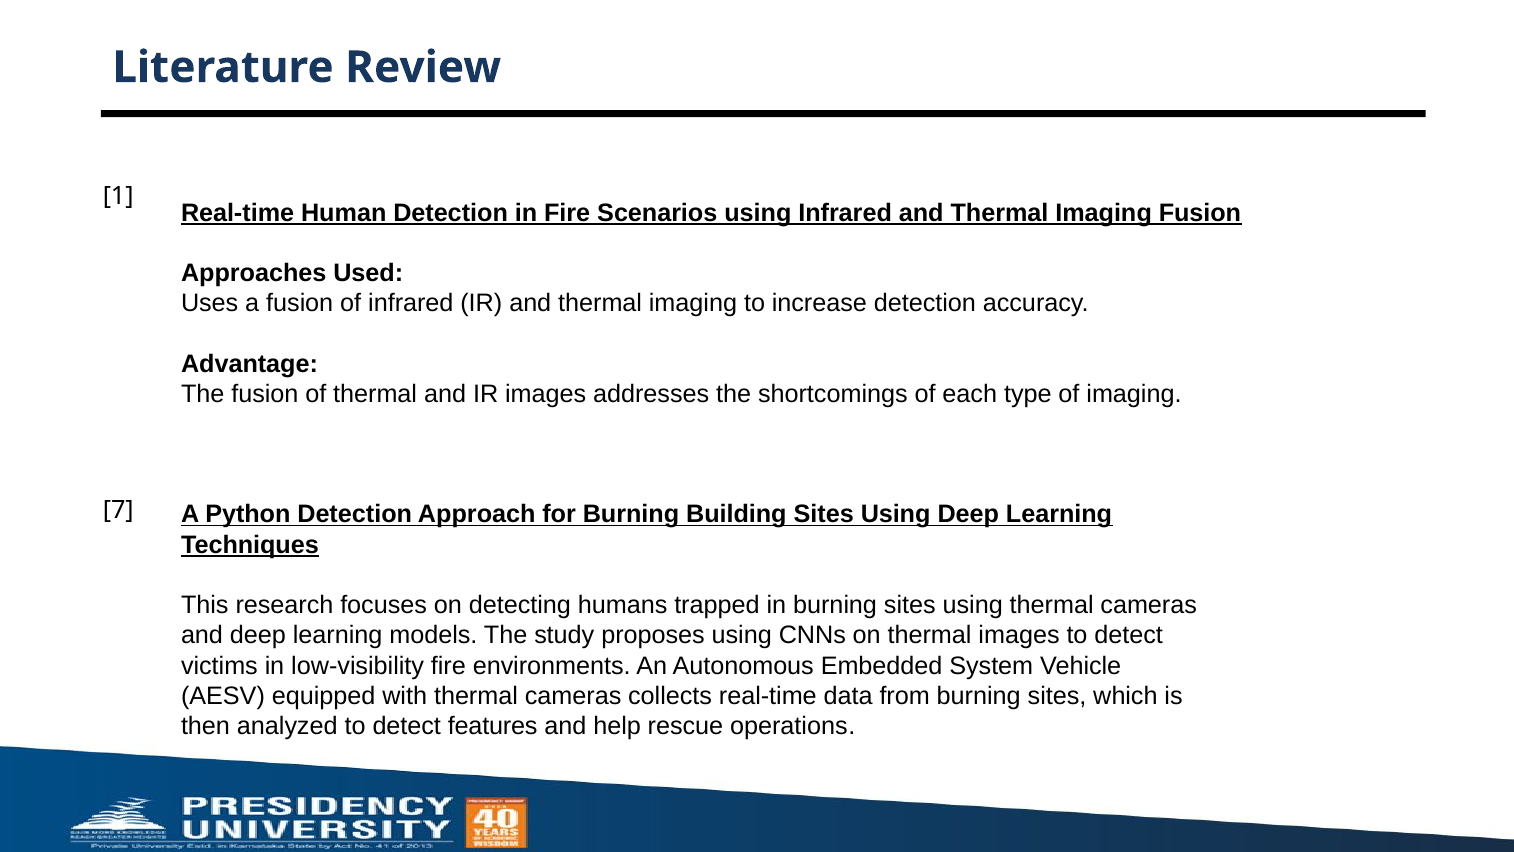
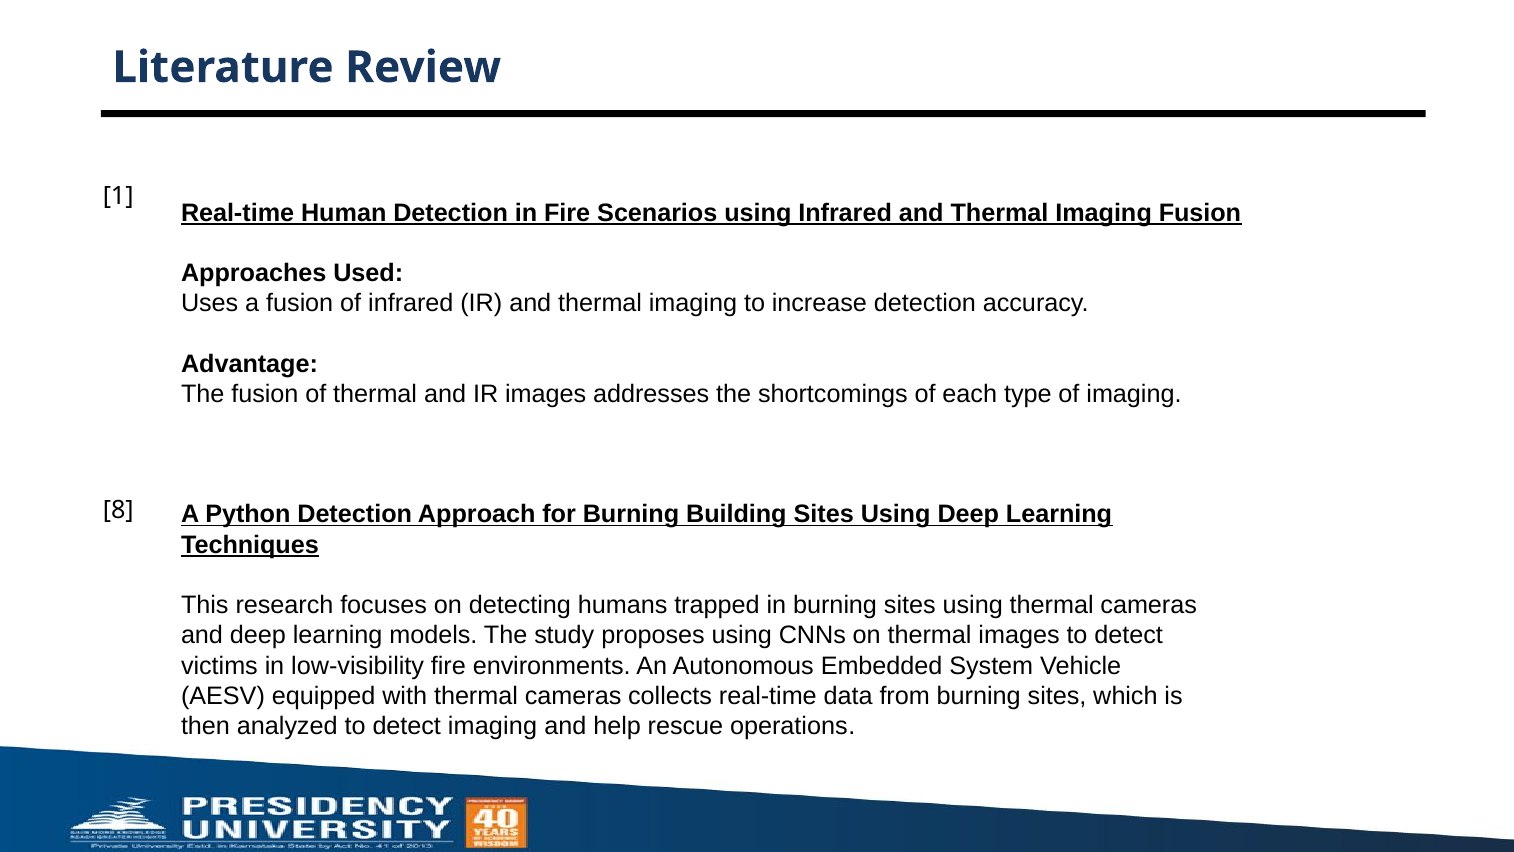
7: 7 -> 8 (118, 510)
detect features: features -> imaging (492, 726)
